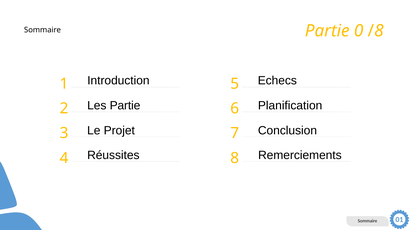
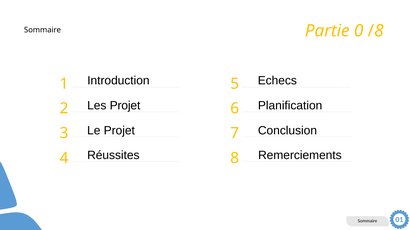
Les Partie: Partie -> Projet (125, 106)
